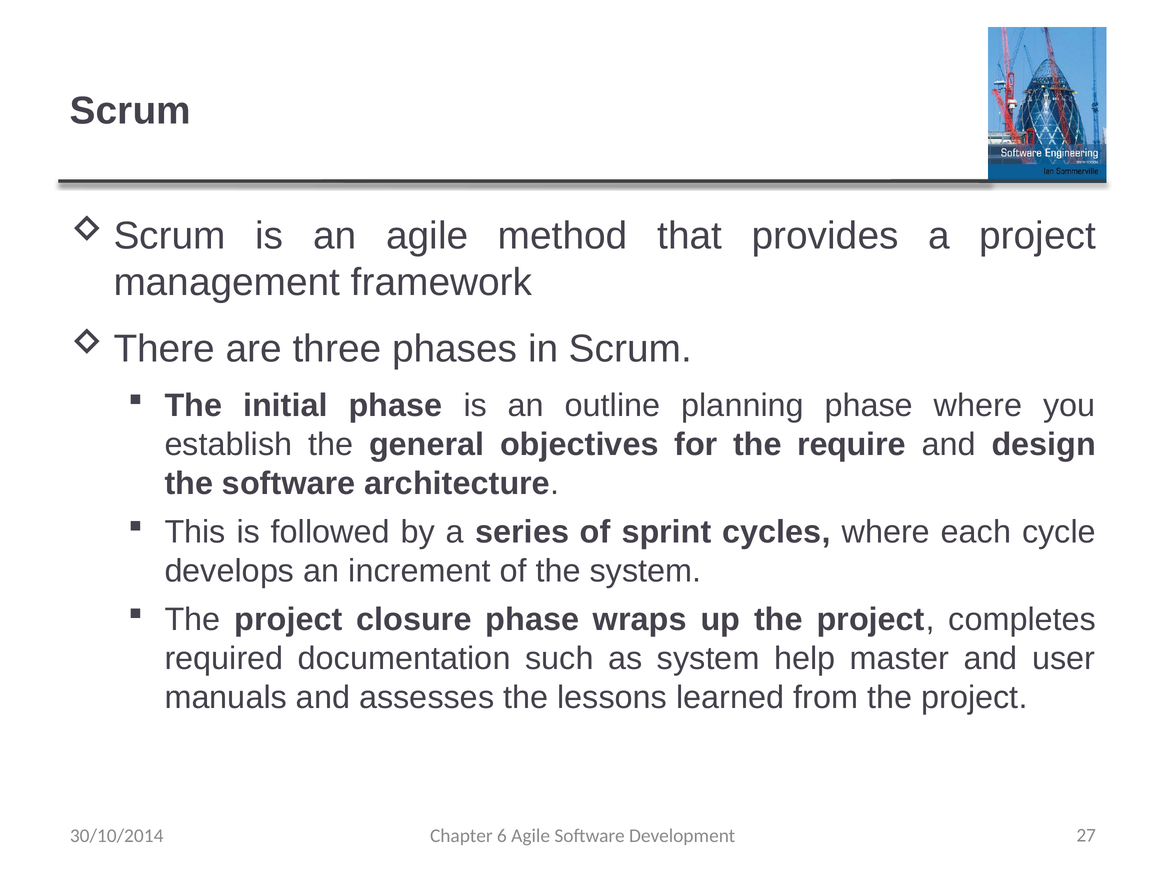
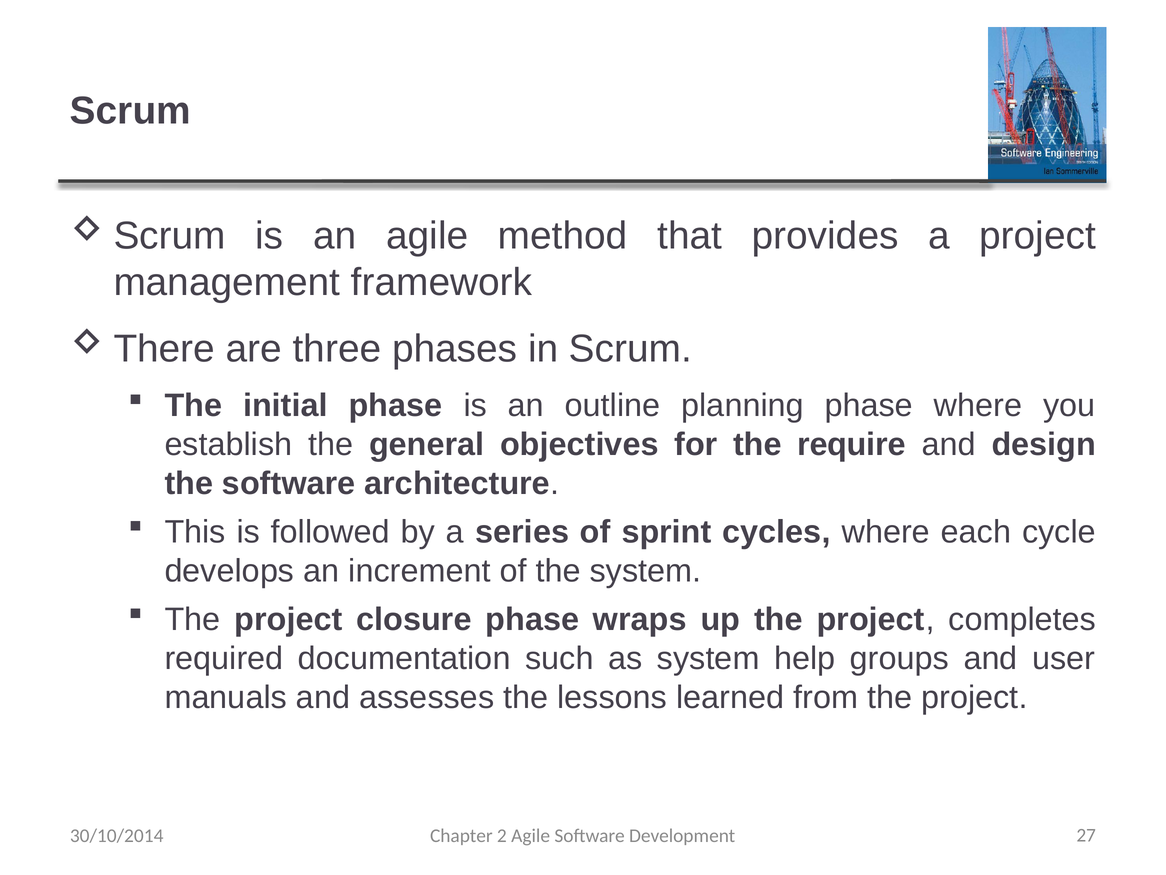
master: master -> groups (899, 658)
6: 6 -> 2 (502, 835)
